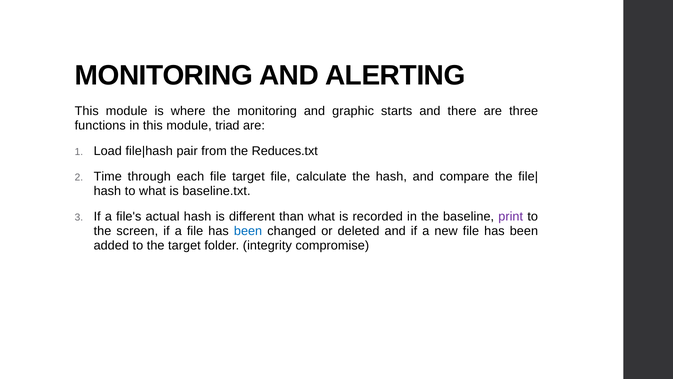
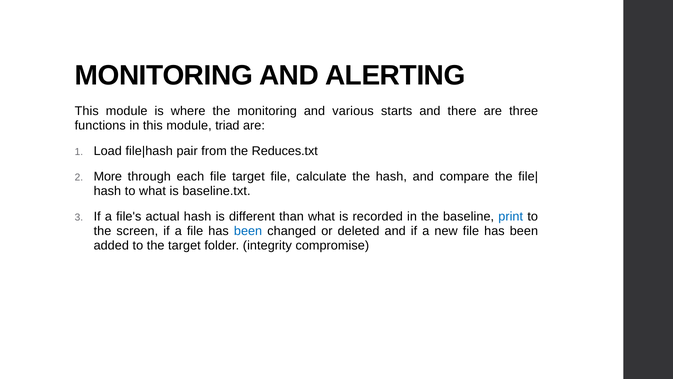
graphic: graphic -> various (353, 111)
Time: Time -> More (108, 176)
print colour: purple -> blue (511, 216)
